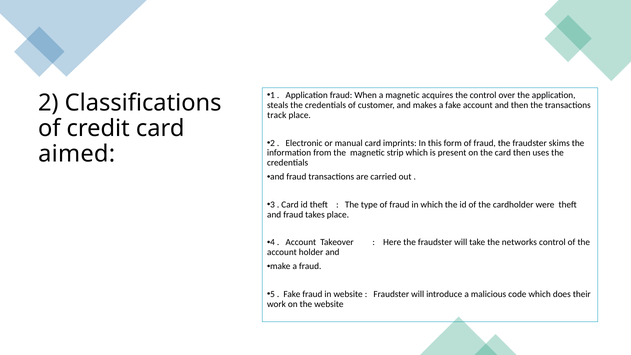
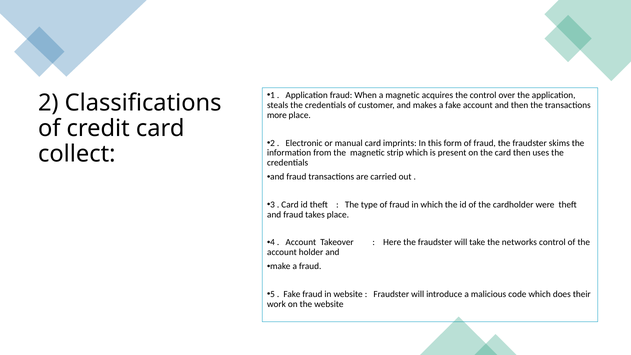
track: track -> more (277, 115)
aimed: aimed -> collect (77, 154)
